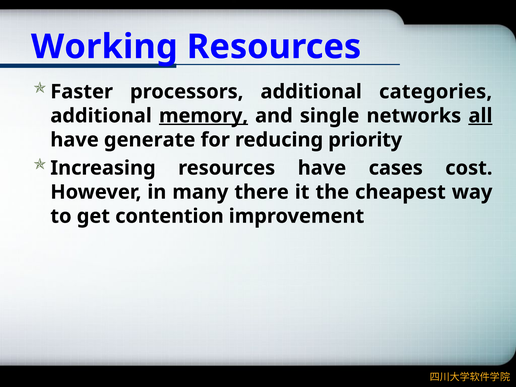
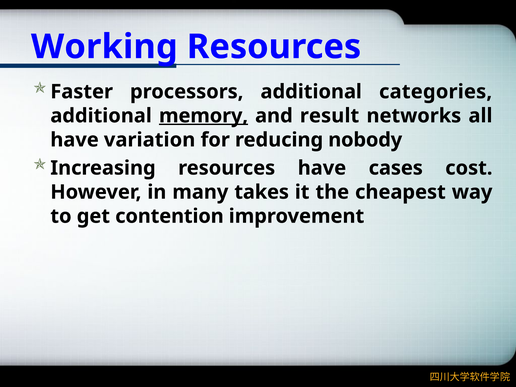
single: single -> result (330, 116)
all underline: present -> none (480, 116)
generate: generate -> variation (150, 140)
priority: priority -> nobody (365, 140)
there: there -> takes (262, 192)
